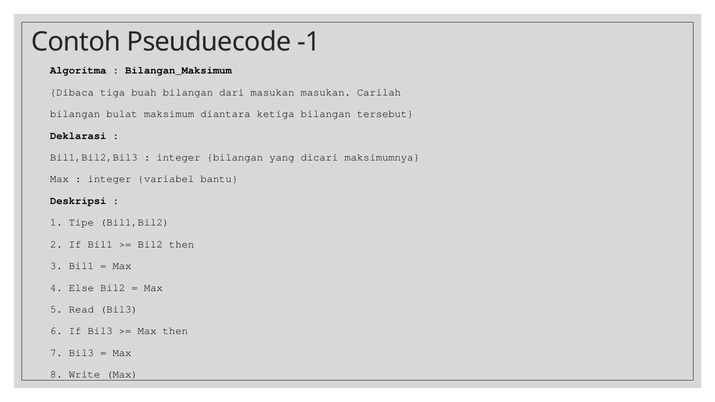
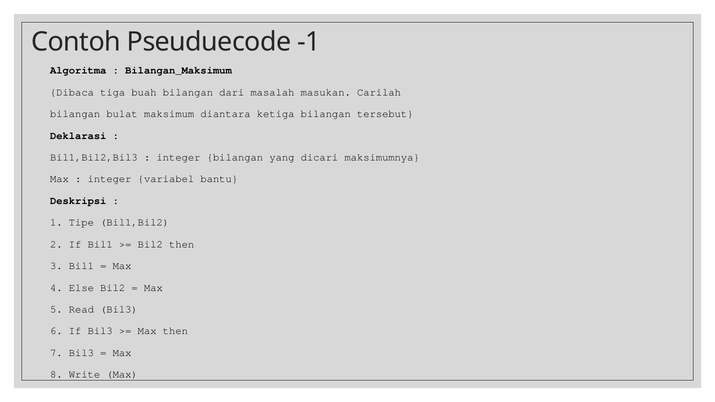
dari masukan: masukan -> masalah (272, 92)
